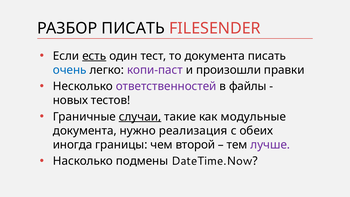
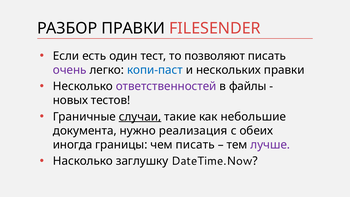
РАЗБОР ПИСАТЬ: ПИСАТЬ -> ПРАВКИ (133, 28)
есть underline: present -> none (94, 56)
то документа: документа -> позволяют (215, 56)
очень colour: blue -> purple (70, 70)
копи-паст colour: purple -> blue (155, 70)
произошли: произошли -> нескольких (229, 70)
модульные: модульные -> небольшие (253, 117)
чем второй: второй -> писать (195, 145)
подмены: подмены -> заглушку (142, 161)
